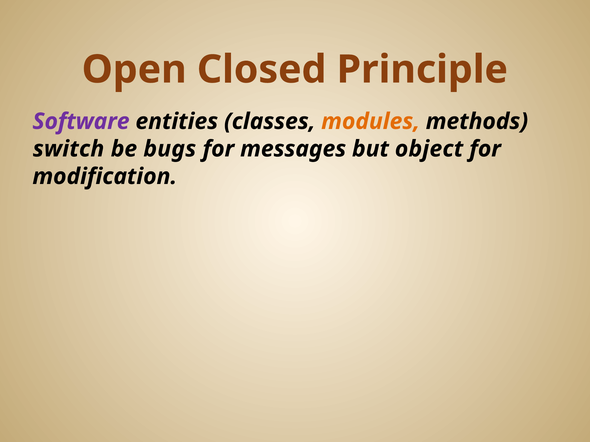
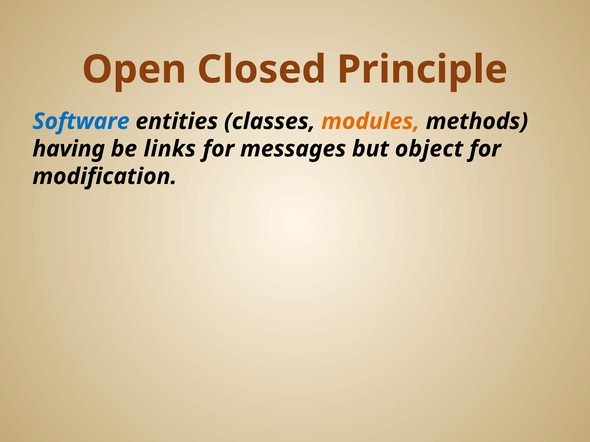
Software colour: purple -> blue (81, 122)
switch: switch -> having (69, 149)
bugs: bugs -> links (170, 149)
